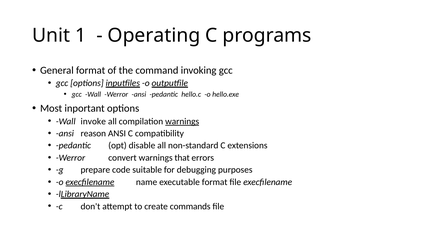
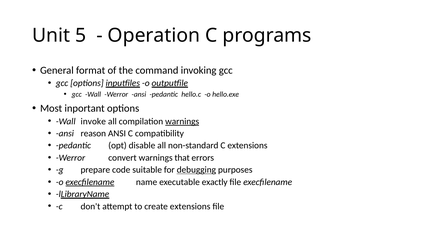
1: 1 -> 5 (81, 35)
Operating: Operating -> Operation (154, 35)
debugging underline: none -> present (196, 170)
executable format: format -> exactly (215, 182)
create commands: commands -> extensions (190, 207)
